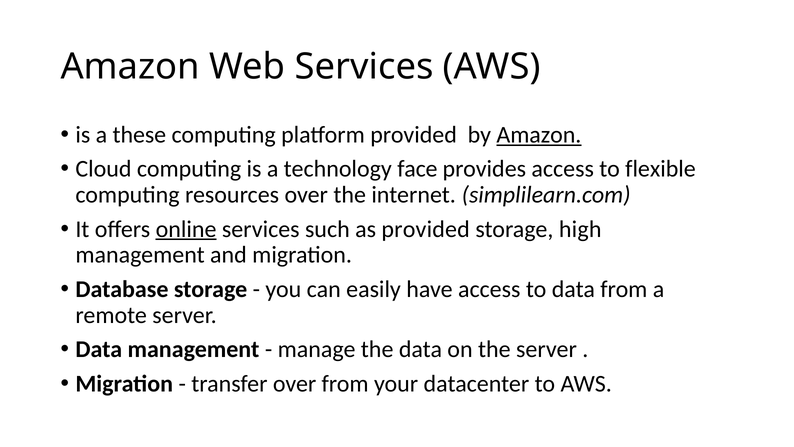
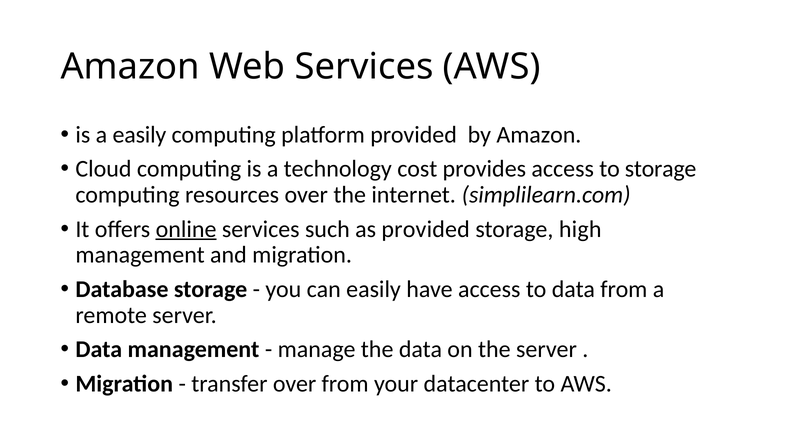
a these: these -> easily (139, 135)
Amazon underline: present -> none (539, 135)
face: face -> cost (417, 169)
to flexible: flexible -> storage (661, 169)
